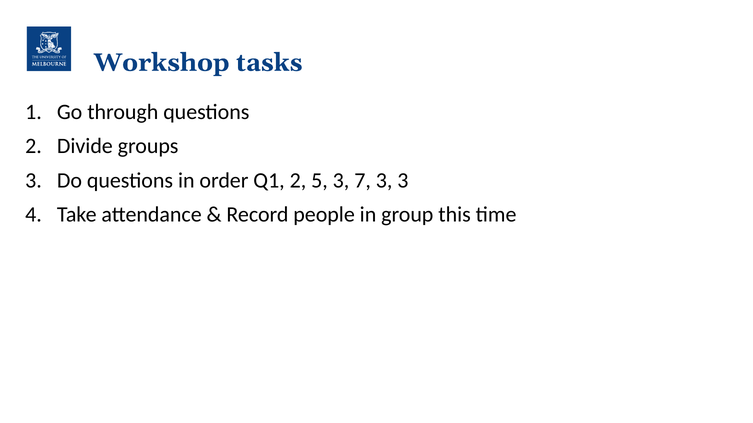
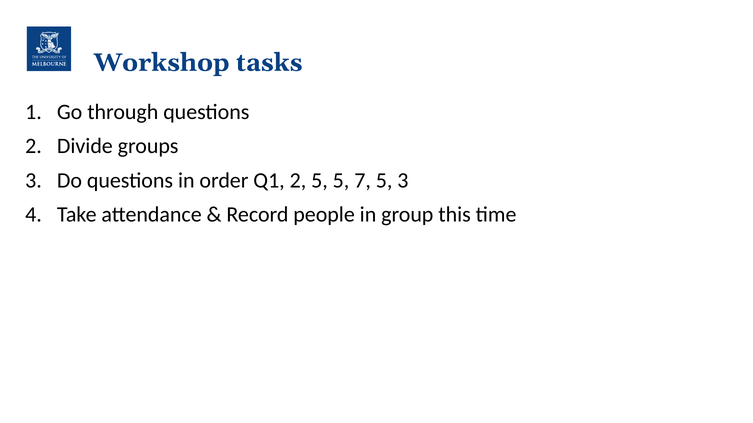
5 3: 3 -> 5 (341, 181)
7 3: 3 -> 5 (384, 181)
